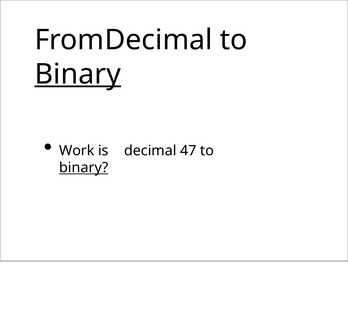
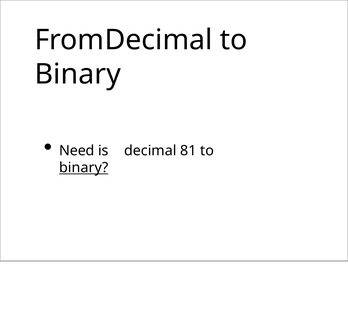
Binary underline: present -> none (78, 74)
Work: Work -> Need (77, 151)
47: 47 -> 81 (188, 151)
